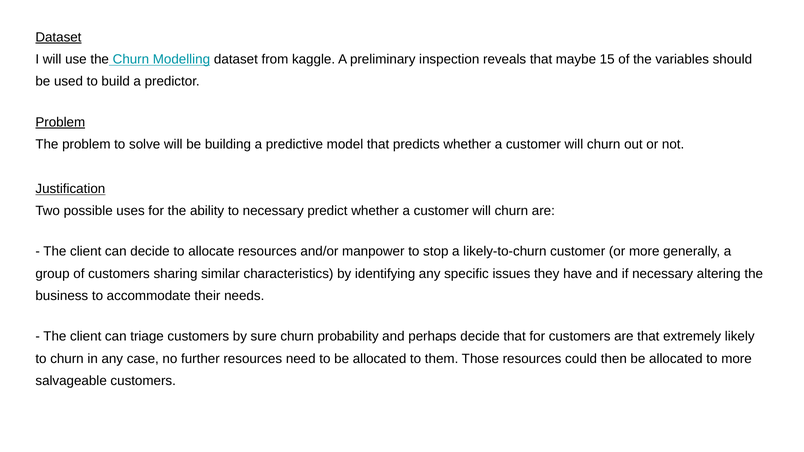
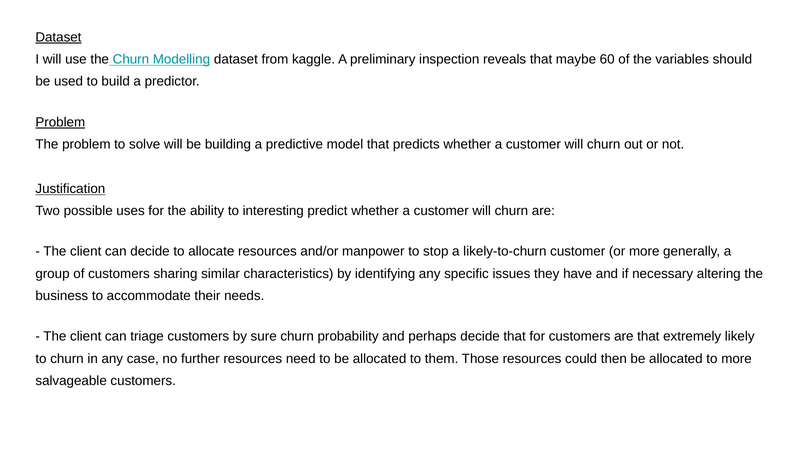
15: 15 -> 60 (607, 59)
to necessary: necessary -> interesting (273, 211)
